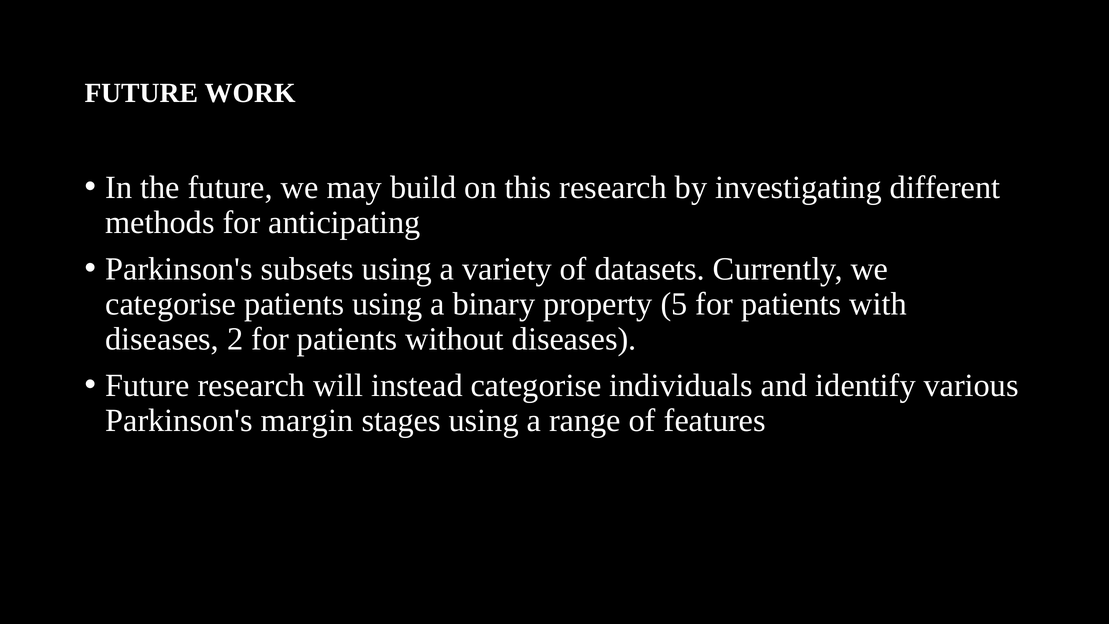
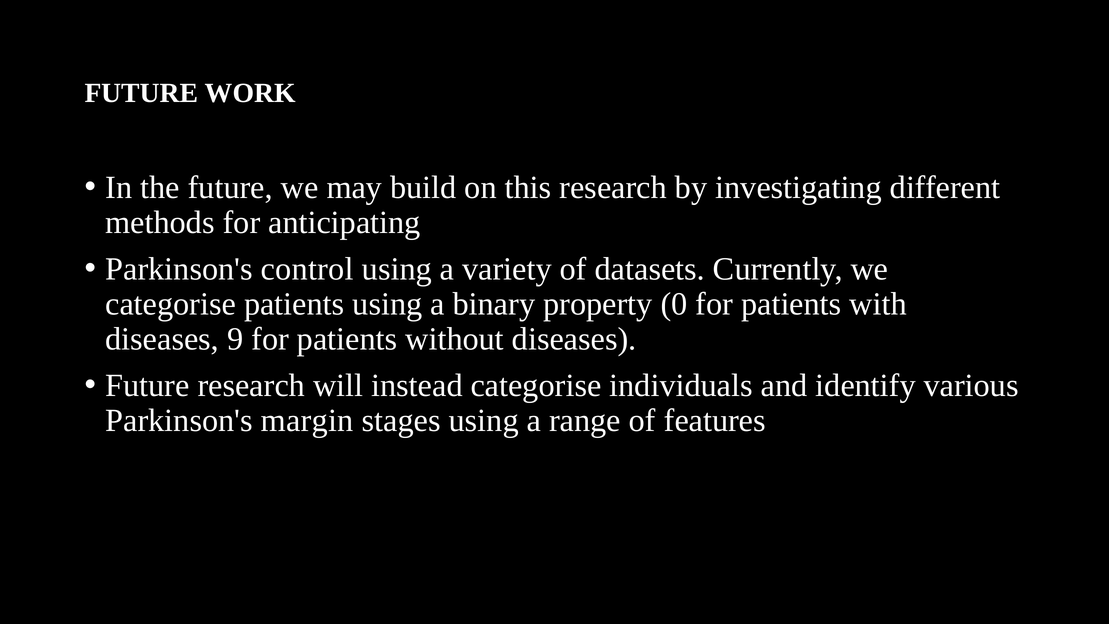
subsets: subsets -> control (307, 269)
5: 5 -> 0 (674, 304)
2: 2 -> 9 (235, 339)
